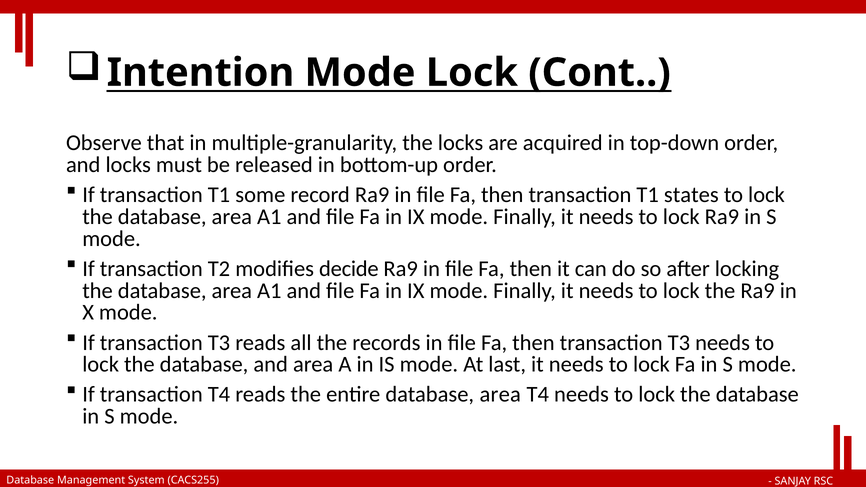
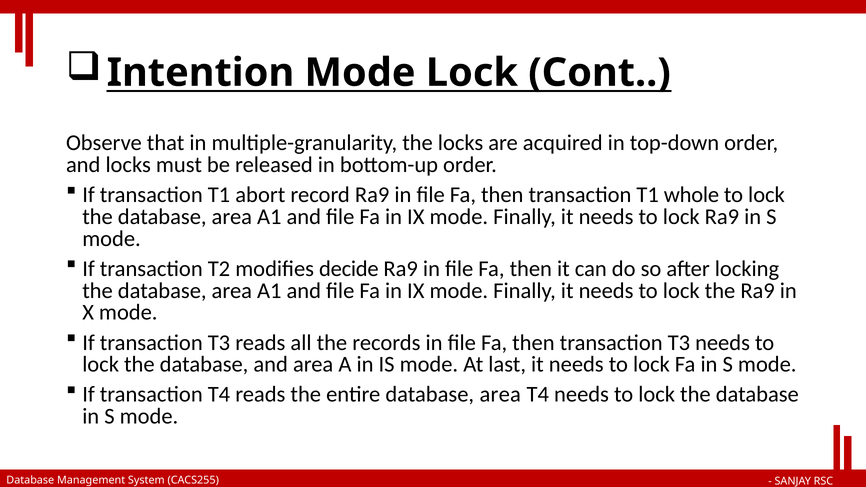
some: some -> abort (260, 195)
states: states -> whole (691, 195)
